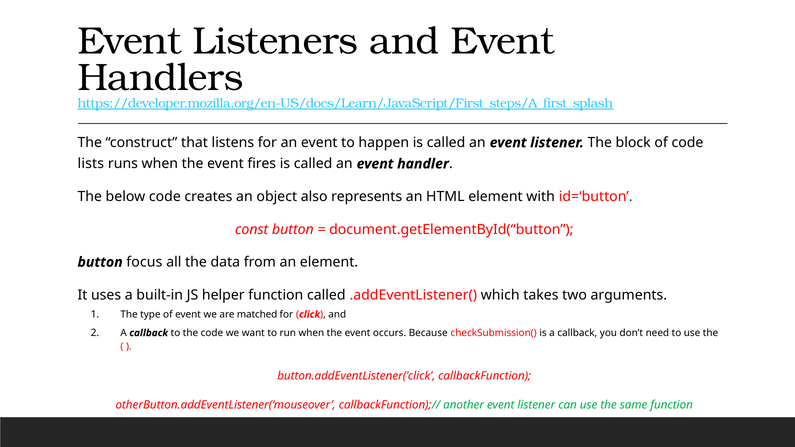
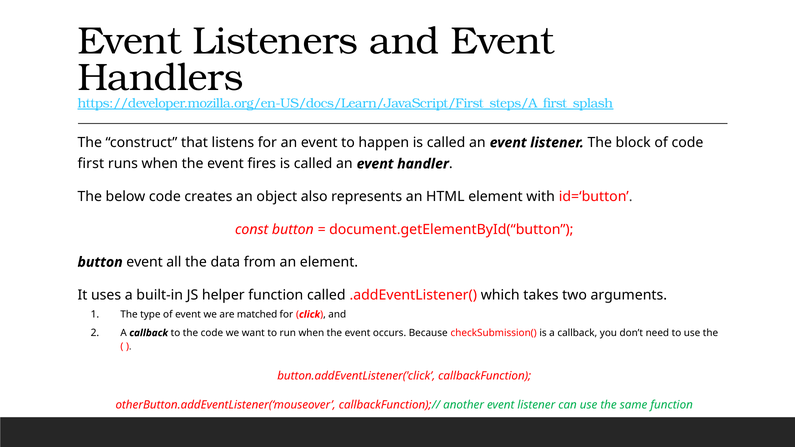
lists: lists -> first (91, 164)
button focus: focus -> event (145, 262)
